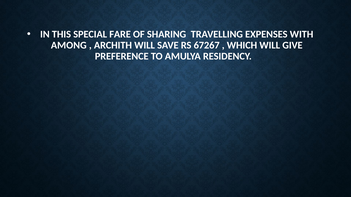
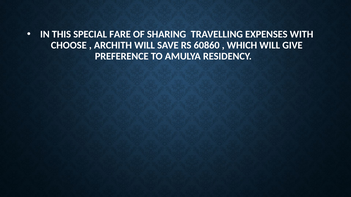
AMONG: AMONG -> CHOOSE (69, 45)
67267: 67267 -> 60860 (207, 45)
